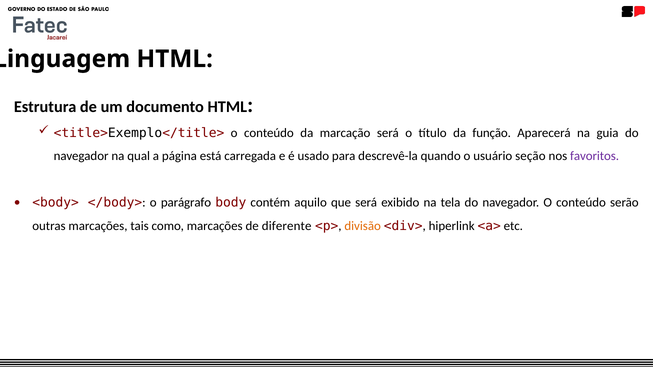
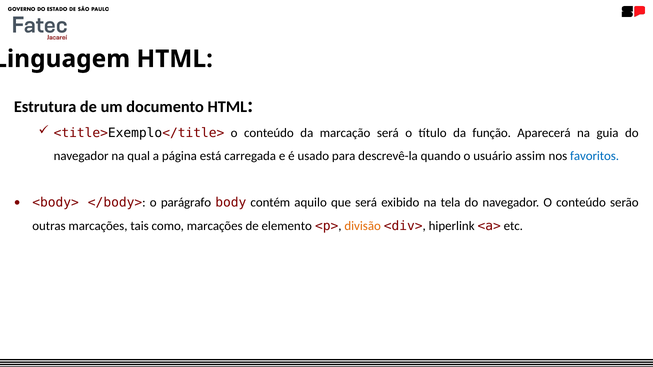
seção: seção -> assim (530, 156)
favoritos colour: purple -> blue (595, 156)
diferente: diferente -> elemento (287, 226)
